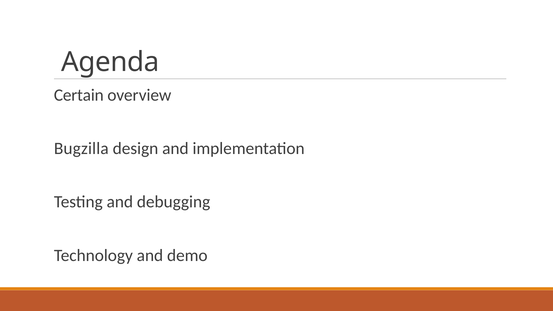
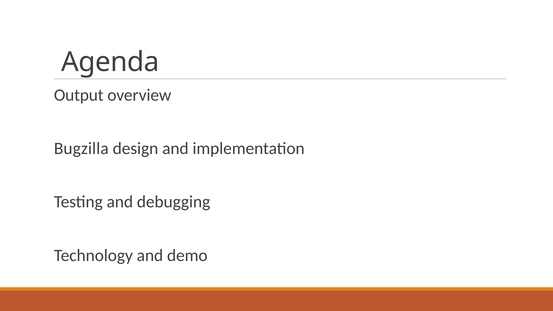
Certain: Certain -> Output (79, 95)
